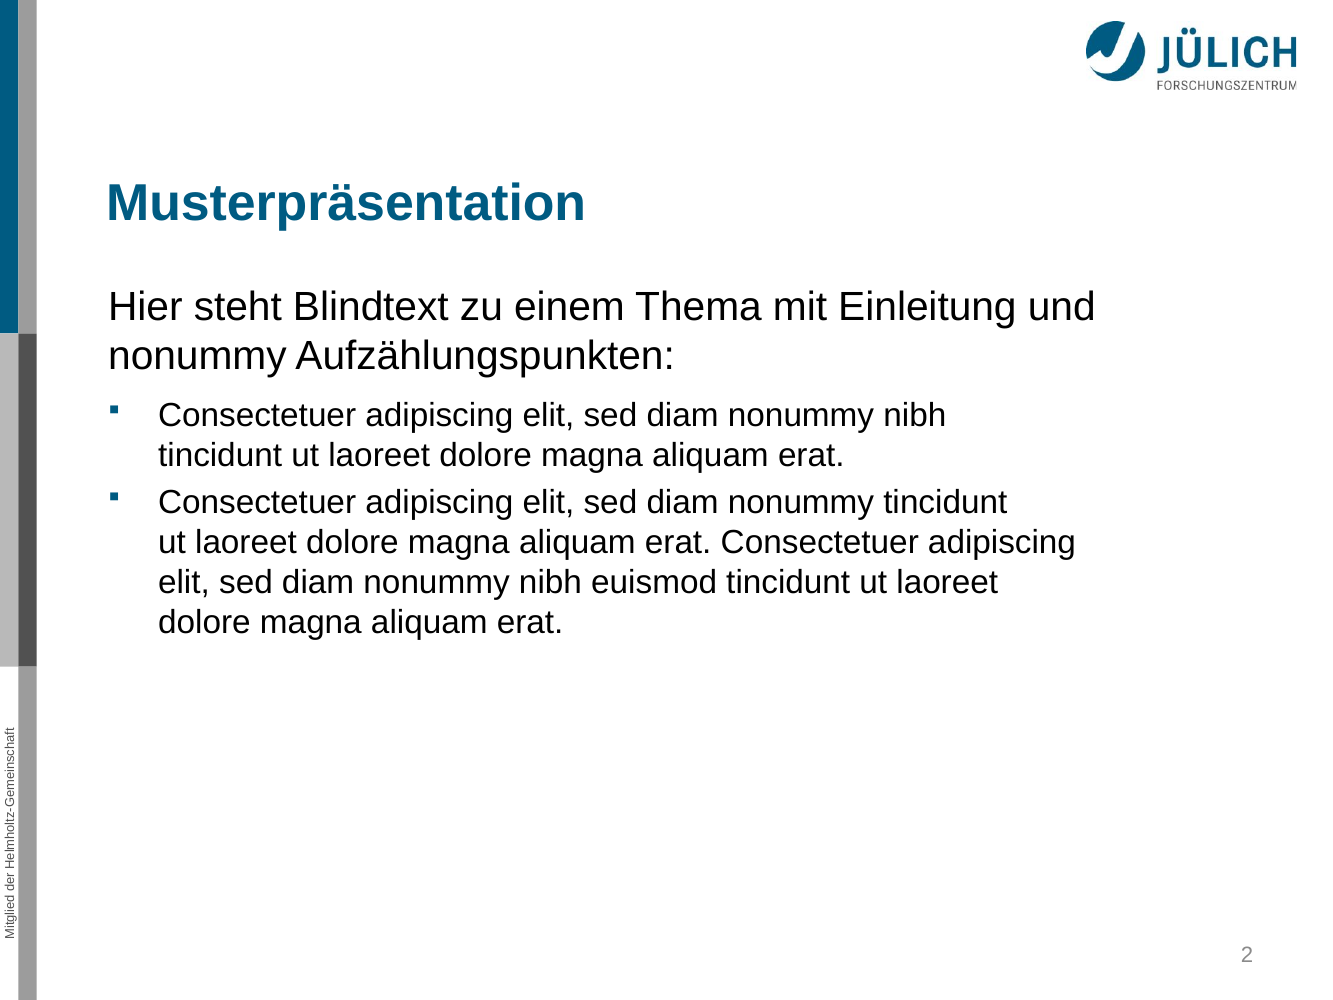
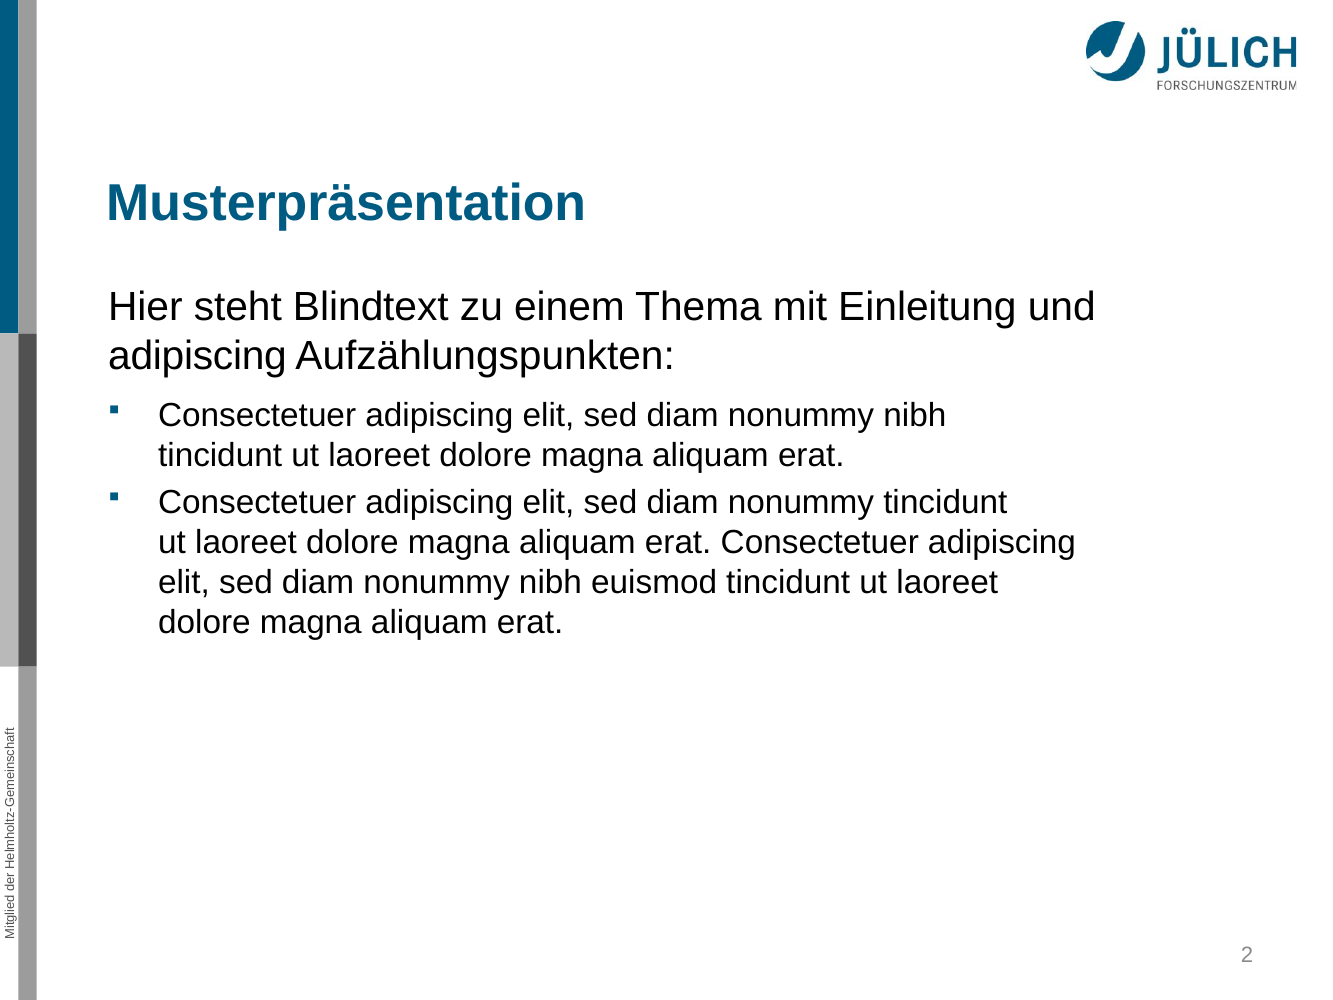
nonummy: nonummy -> adipiscing (198, 356)
